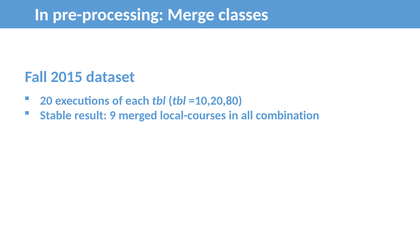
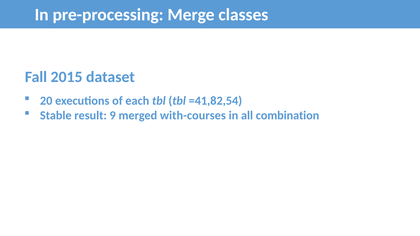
=10,20,80: =10,20,80 -> =41,82,54 (215, 101)
local-courses: local-courses -> with-courses (193, 115)
